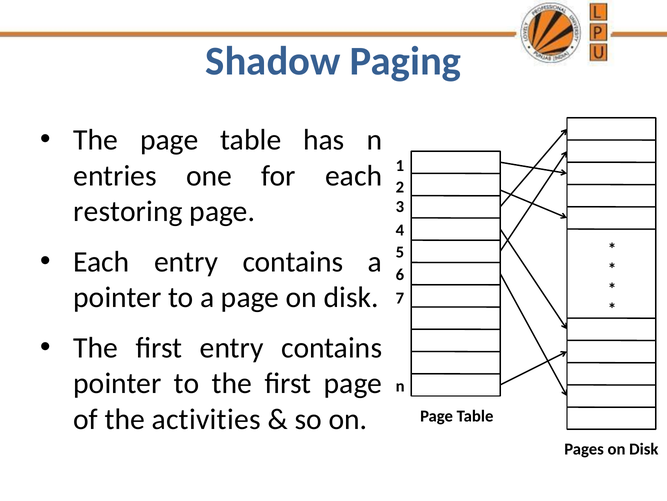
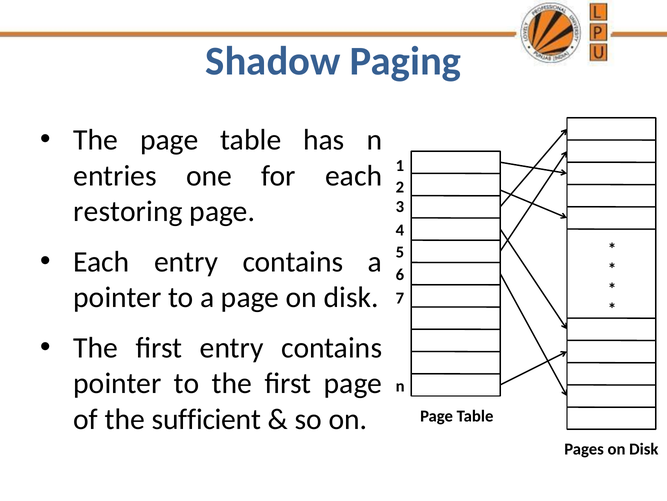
activities: activities -> sufficient (206, 419)
